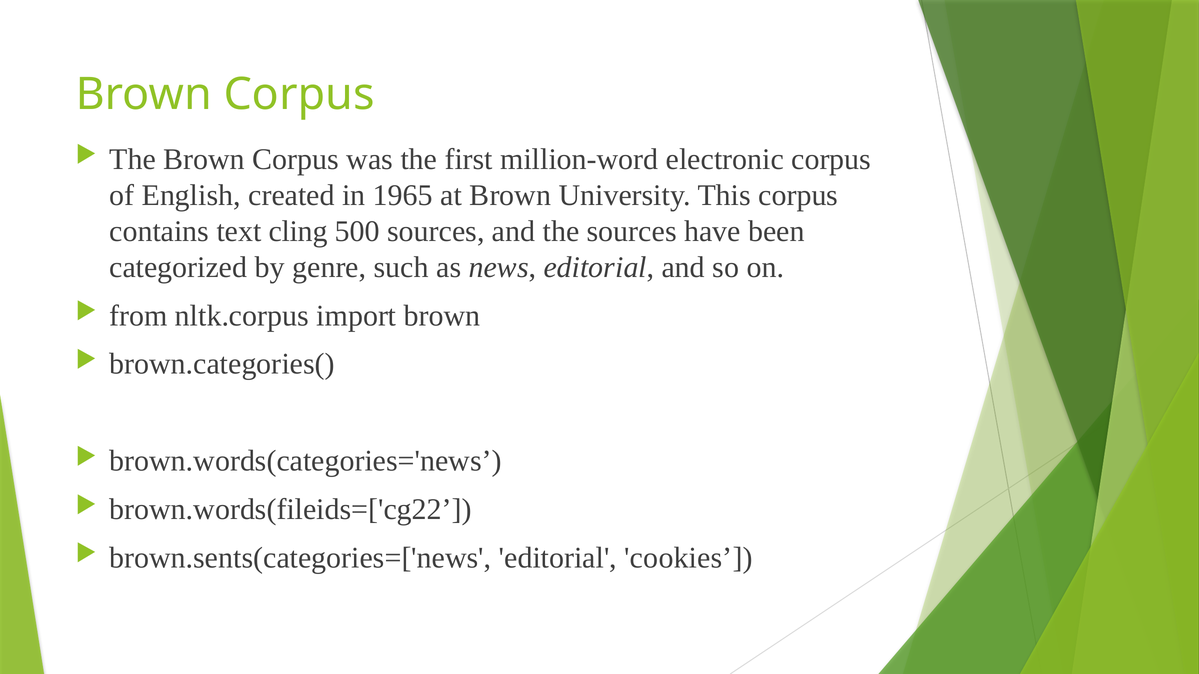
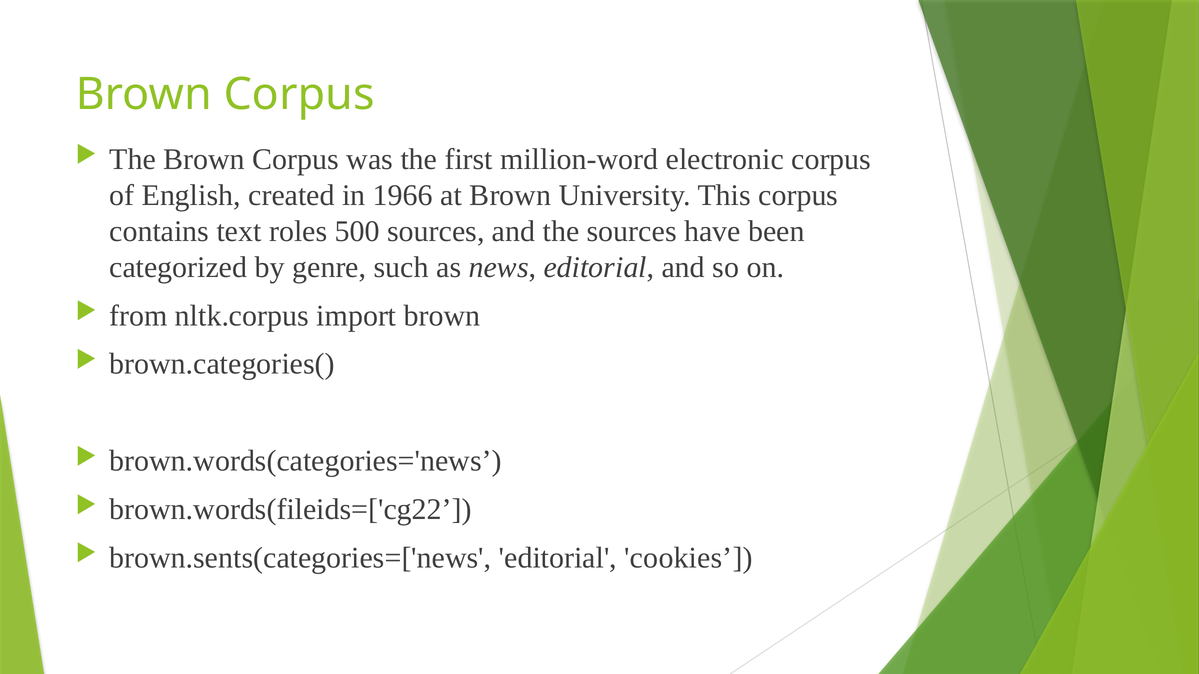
1965: 1965 -> 1966 (403, 195)
cling: cling -> roles (298, 231)
